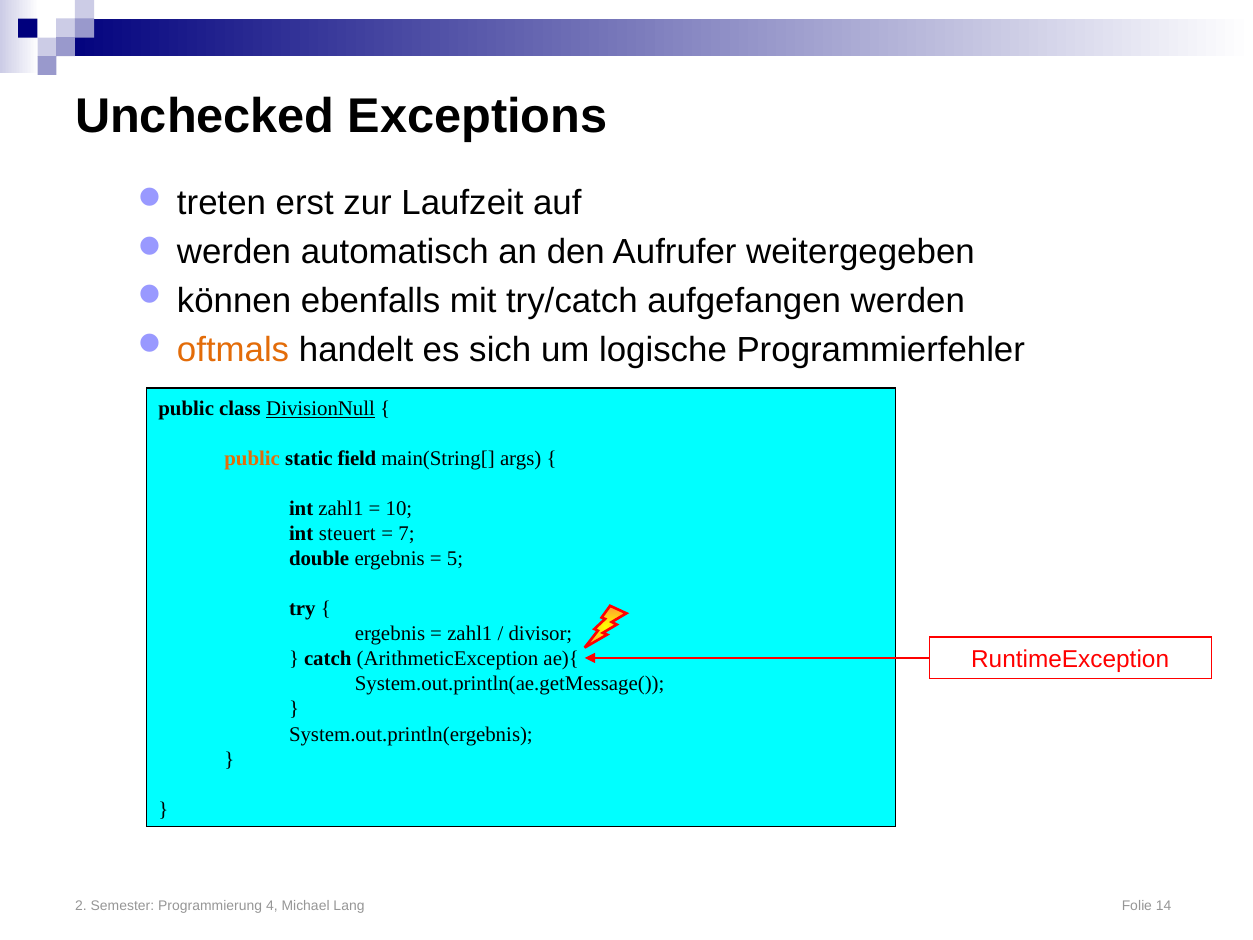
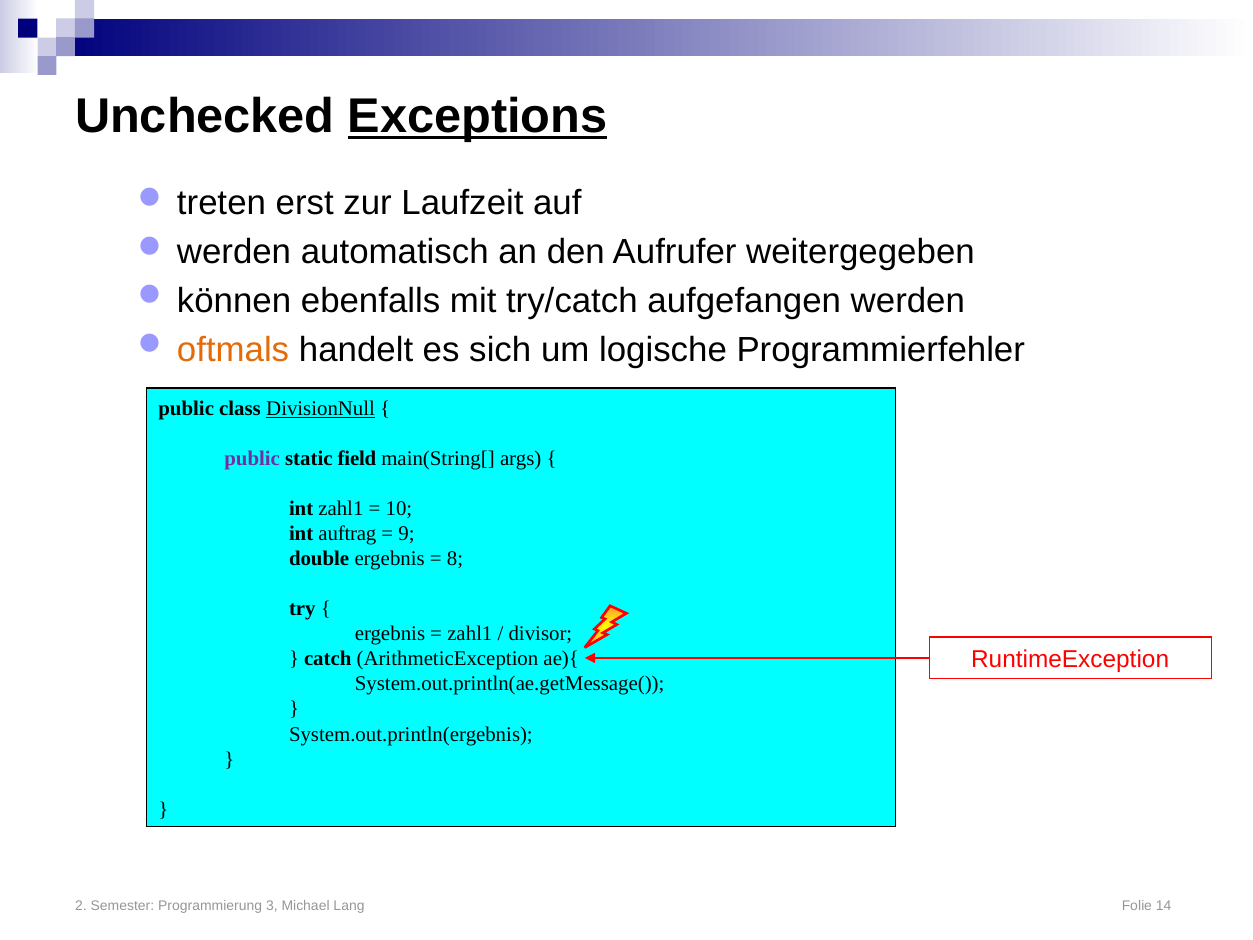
Exceptions underline: none -> present (478, 117)
public colour: orange -> purple (252, 458)
steuert: steuert -> auftrag (347, 533)
7: 7 -> 9 (407, 533)
5: 5 -> 8 (455, 559)
4: 4 -> 3 (272, 905)
